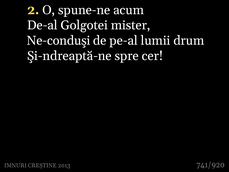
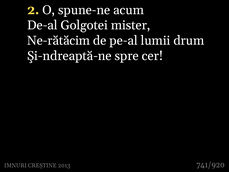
Ne-conduşi: Ne-conduşi -> Ne-rătăcim (59, 41)
